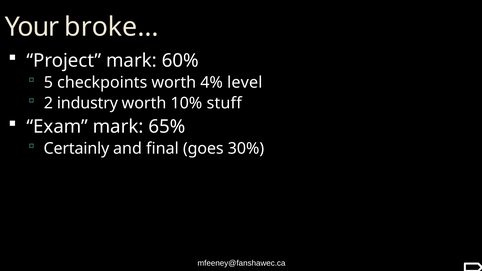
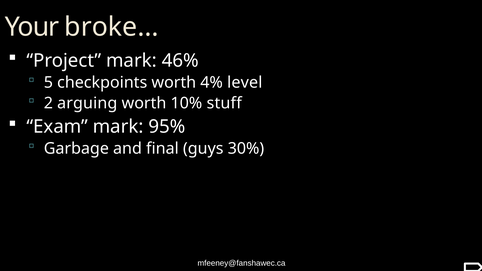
60%: 60% -> 46% (180, 61)
industry: industry -> arguing (87, 103)
65%: 65% -> 95% (167, 127)
Certainly: Certainly -> Garbage (76, 149)
goes: goes -> guys (203, 149)
